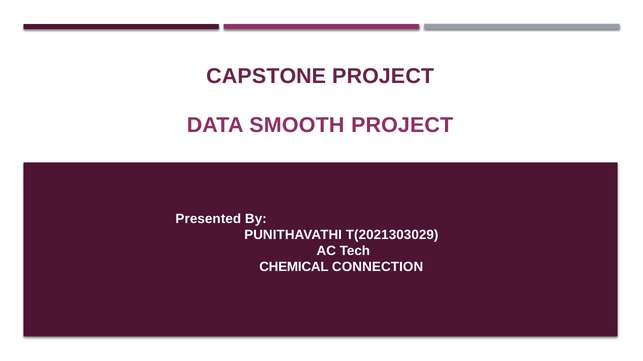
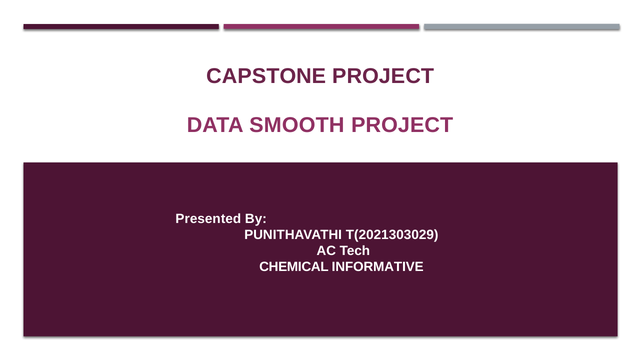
CONNECTION: CONNECTION -> INFORMATIVE (378, 267)
